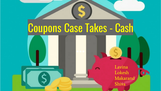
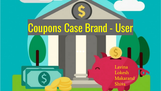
Takes: Takes -> Brand (96, 28)
Cash: Cash -> User (124, 28)
